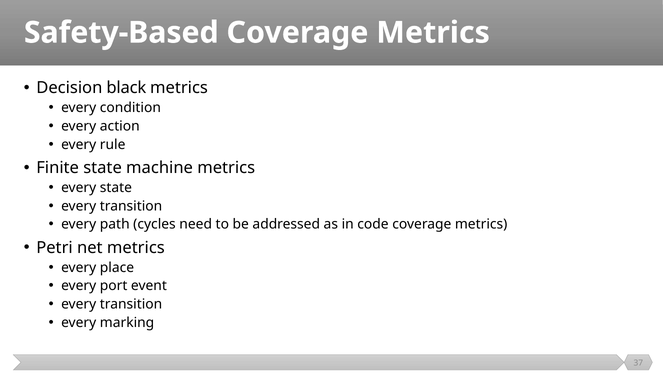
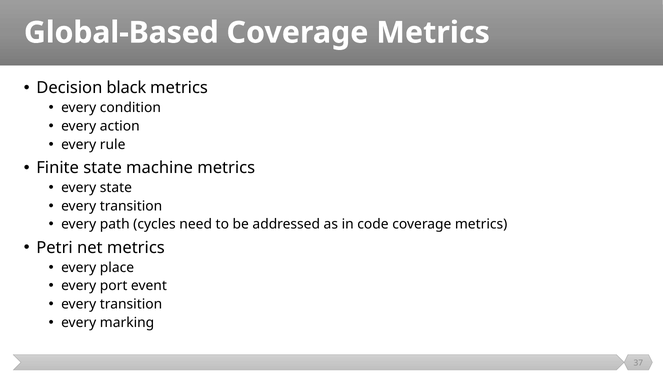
Safety-Based: Safety-Based -> Global-Based (121, 33)
